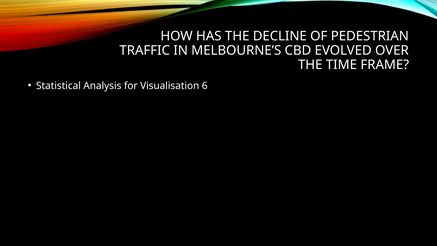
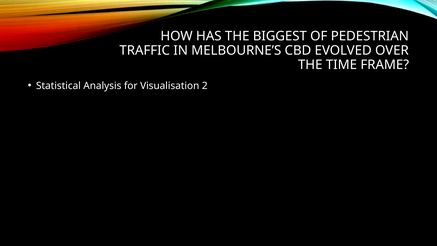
DECLINE: DECLINE -> BIGGEST (280, 36)
6: 6 -> 2 (205, 86)
